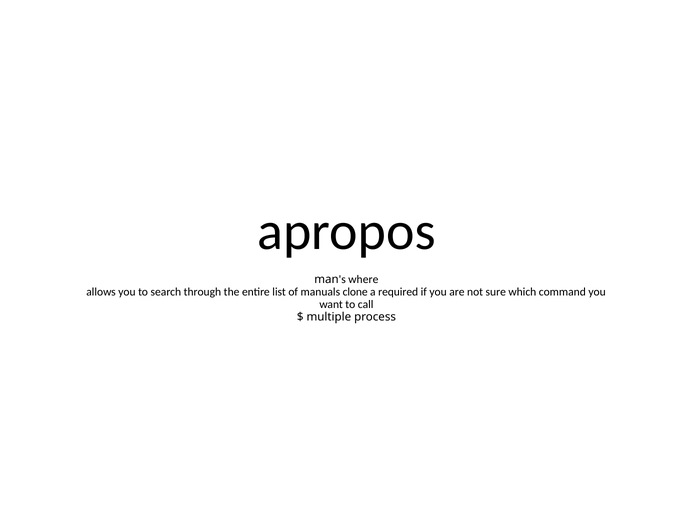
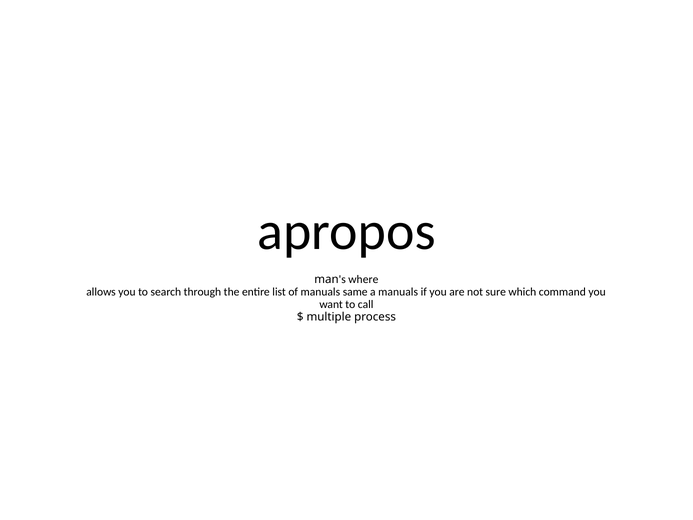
clone: clone -> same (355, 292)
a required: required -> manuals (398, 292)
